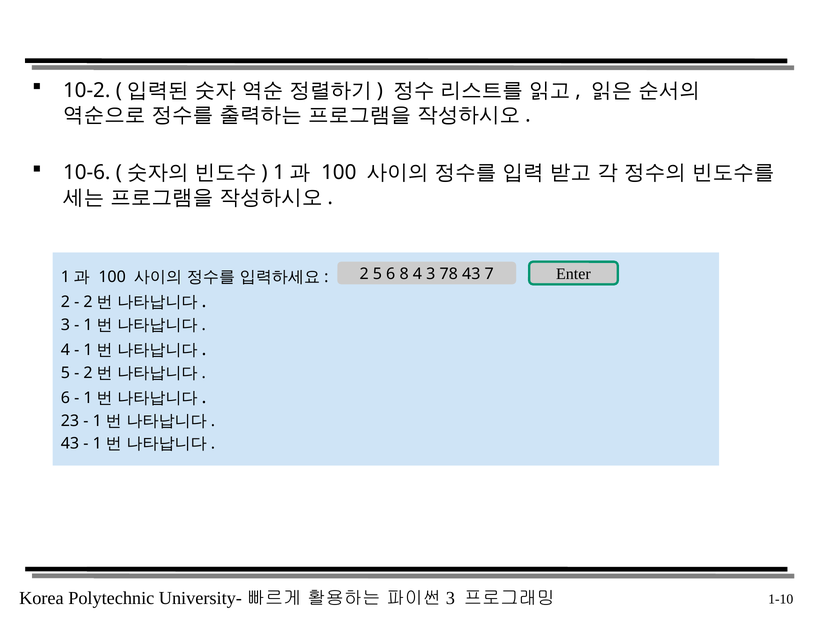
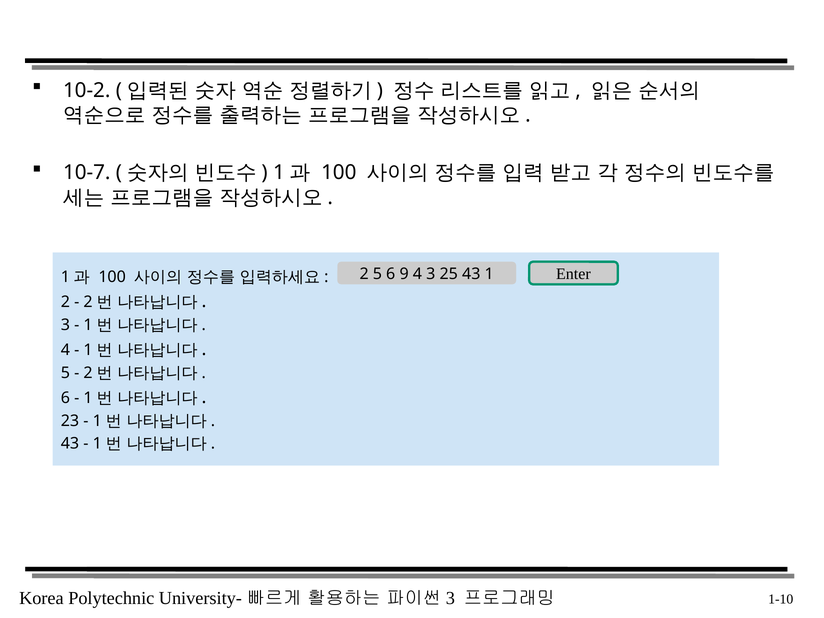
10-6: 10-6 -> 10-7 (87, 173)
8: 8 -> 9 (404, 274)
78: 78 -> 25 (449, 274)
7: 7 -> 1 (489, 274)
